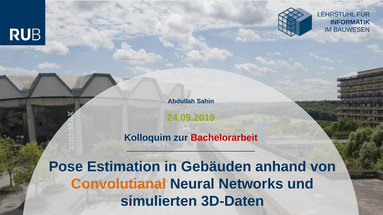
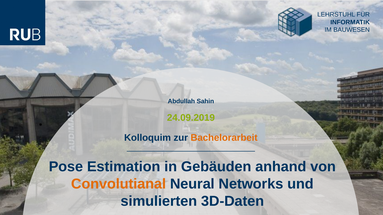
Bachelorarbeit colour: red -> orange (224, 138)
